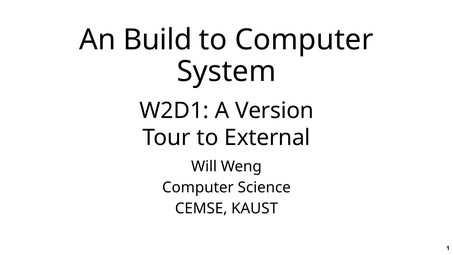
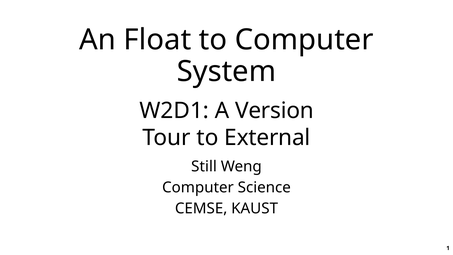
Build: Build -> Float (157, 40)
Will: Will -> Still (204, 166)
